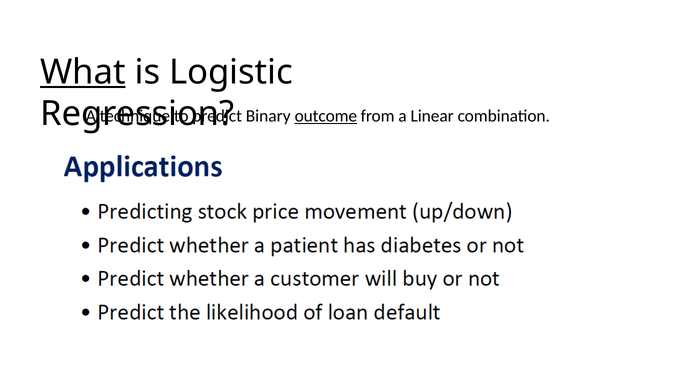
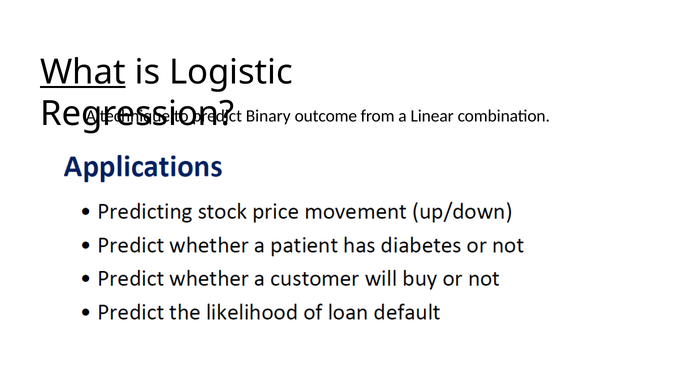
outcome underline: present -> none (326, 116)
